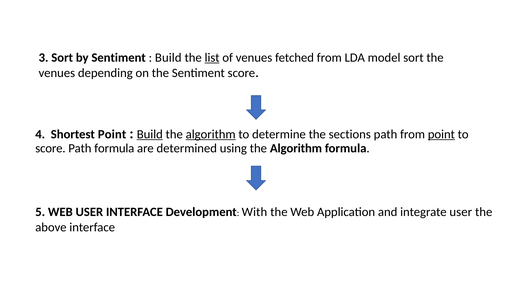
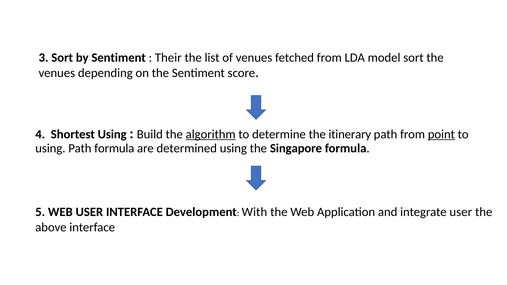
Build: Build -> Their (168, 58)
list underline: present -> none (212, 58)
Shortest Point: Point -> Using (112, 134)
Build underline: present -> none (150, 134)
sections: sections -> itinerary (350, 134)
score: score -> using (50, 148)
using the Algorithm: Algorithm -> Singapore (296, 148)
